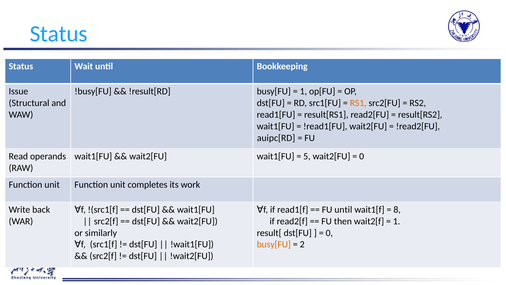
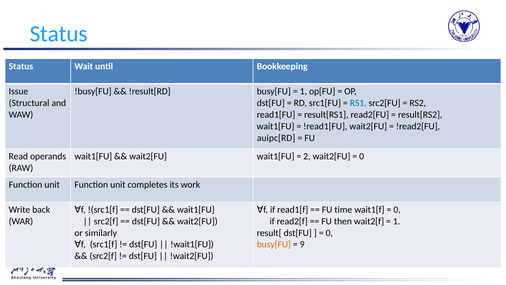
RS1 colour: orange -> blue (358, 103)
5: 5 -> 2 (307, 156)
FU until: until -> time (343, 209)
8: 8 -> 0 (397, 209)
2: 2 -> 9 (302, 244)
